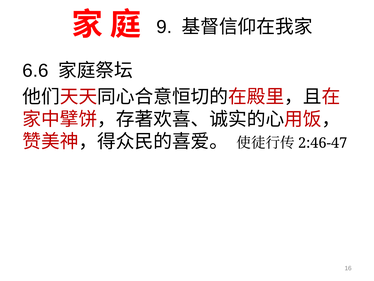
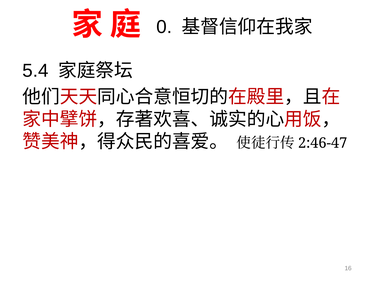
9: 9 -> 0 (164, 27)
6.6: 6.6 -> 5.4 (35, 70)
